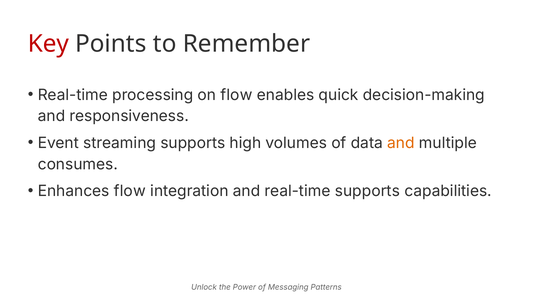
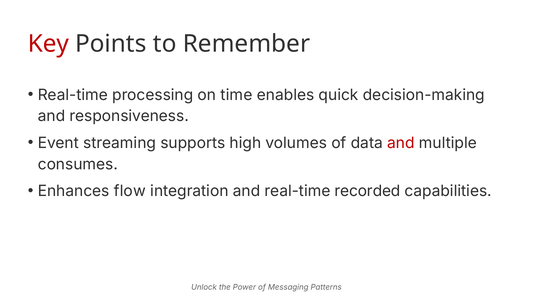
on flow: flow -> time (236, 95)
and colour: orange -> red (401, 143)
real-time supports: supports -> recorded (367, 191)
